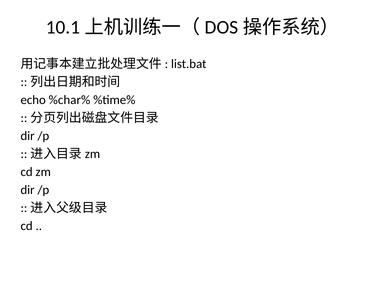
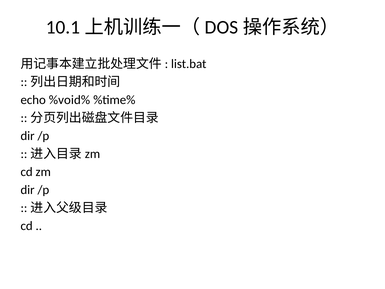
%char%: %char% -> %void% (69, 100)
